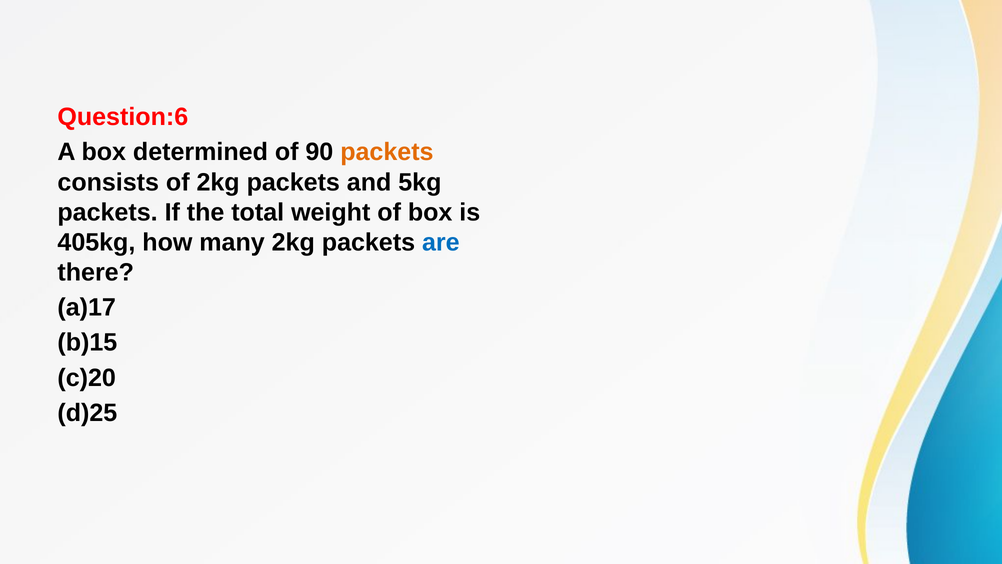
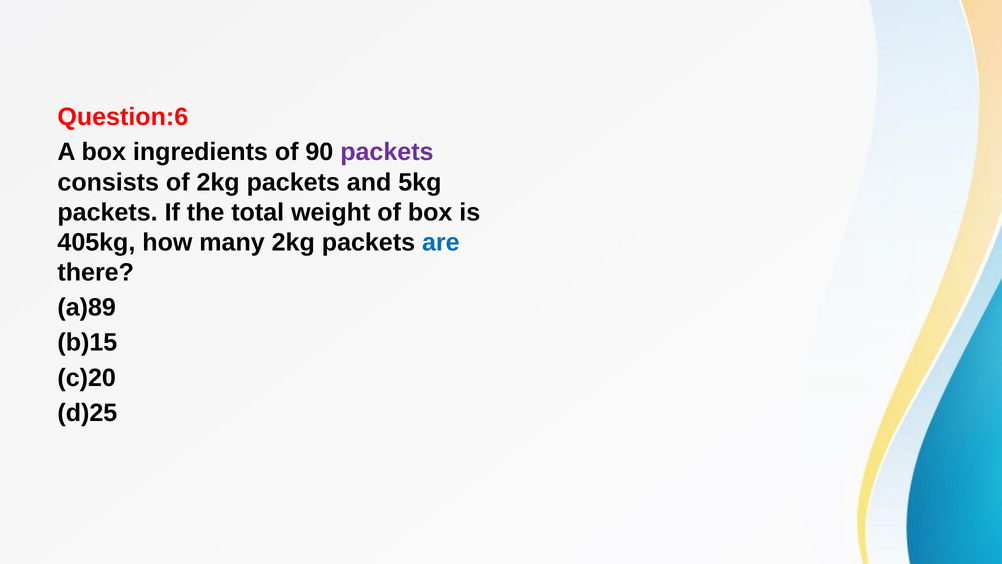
determined: determined -> ingredients (200, 152)
packets colour: orange -> purple (387, 152)
a)17: a)17 -> a)89 (87, 307)
